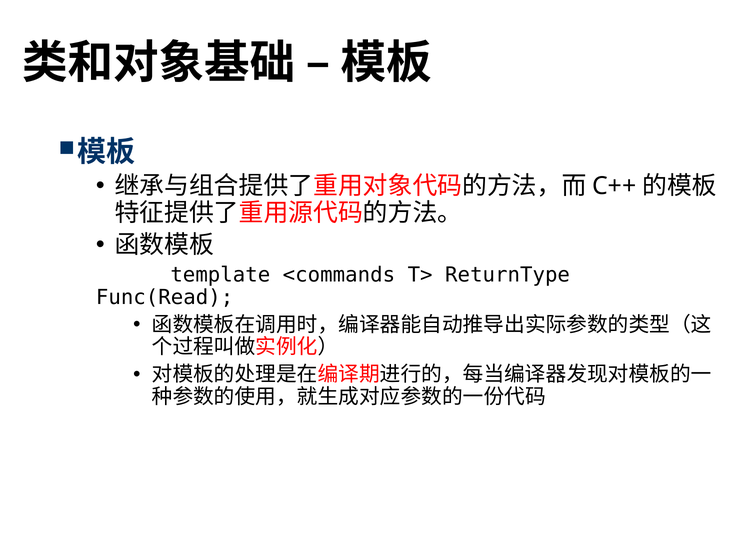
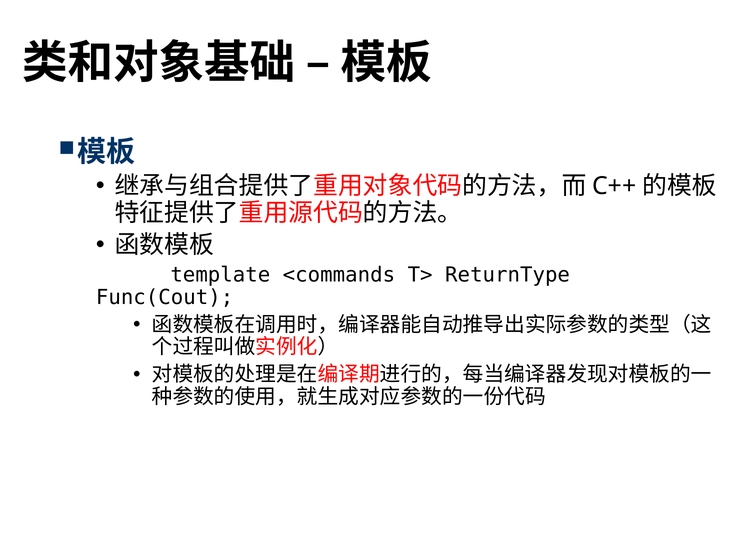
Func(Read: Func(Read -> Func(Cout (165, 297)
